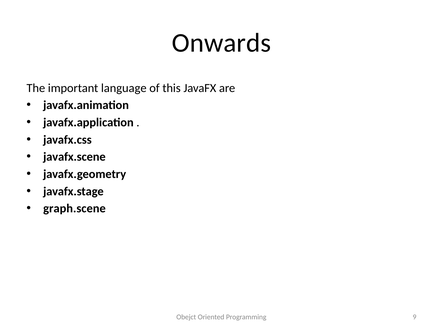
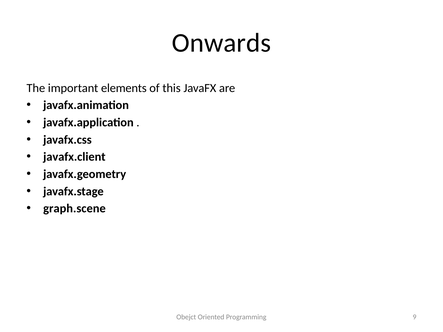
language: language -> elements (124, 88)
javafx.scene: javafx.scene -> javafx.client (74, 157)
